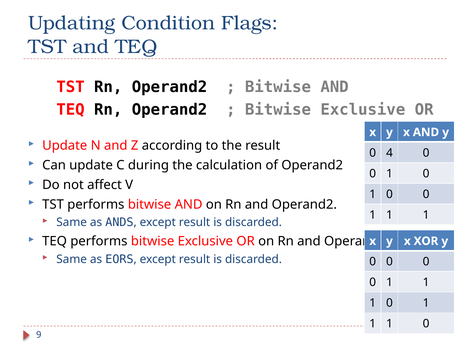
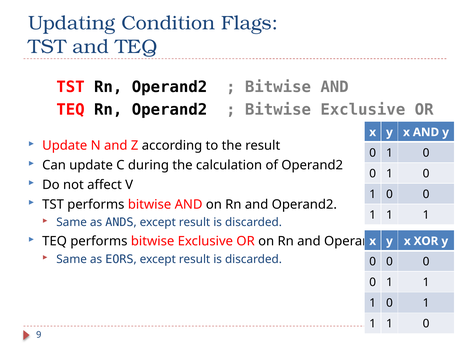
4: 4 -> 1 (389, 153)
